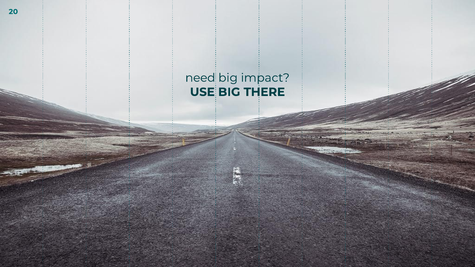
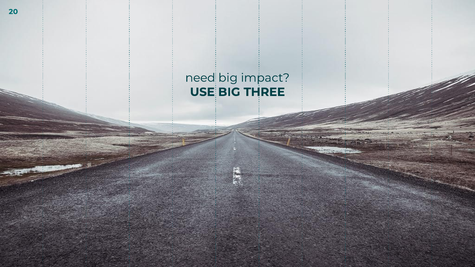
THERE: THERE -> THREE (264, 92)
